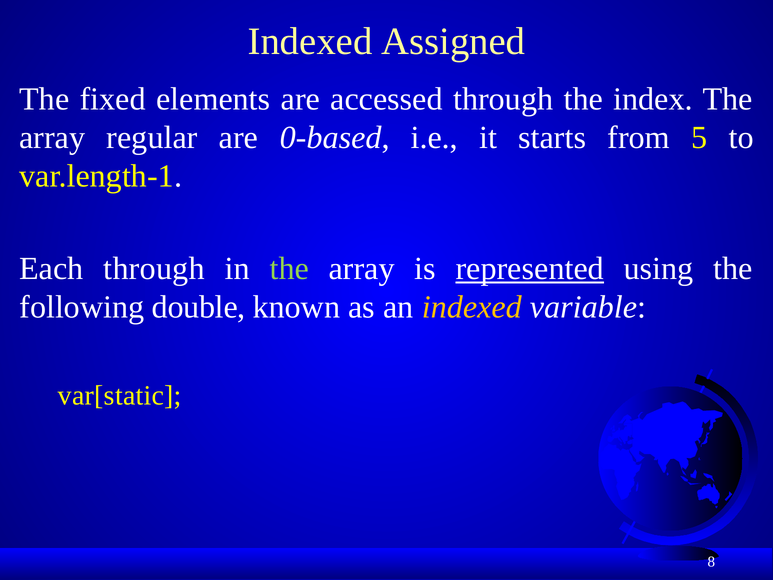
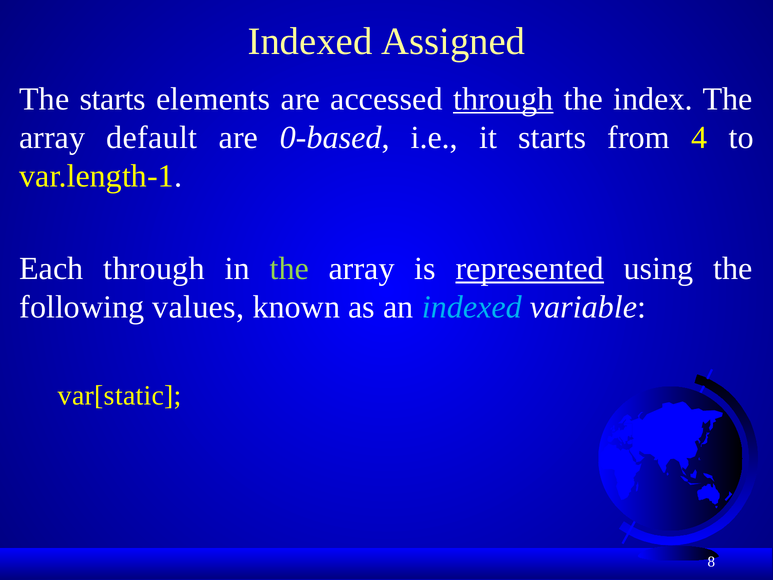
The fixed: fixed -> starts (113, 99)
through underline: none -> present (503, 99)
regular: regular -> default (152, 138)
5: 5 -> 4 (699, 138)
double: double -> values (198, 307)
indexed colour: yellow -> light blue (472, 307)
